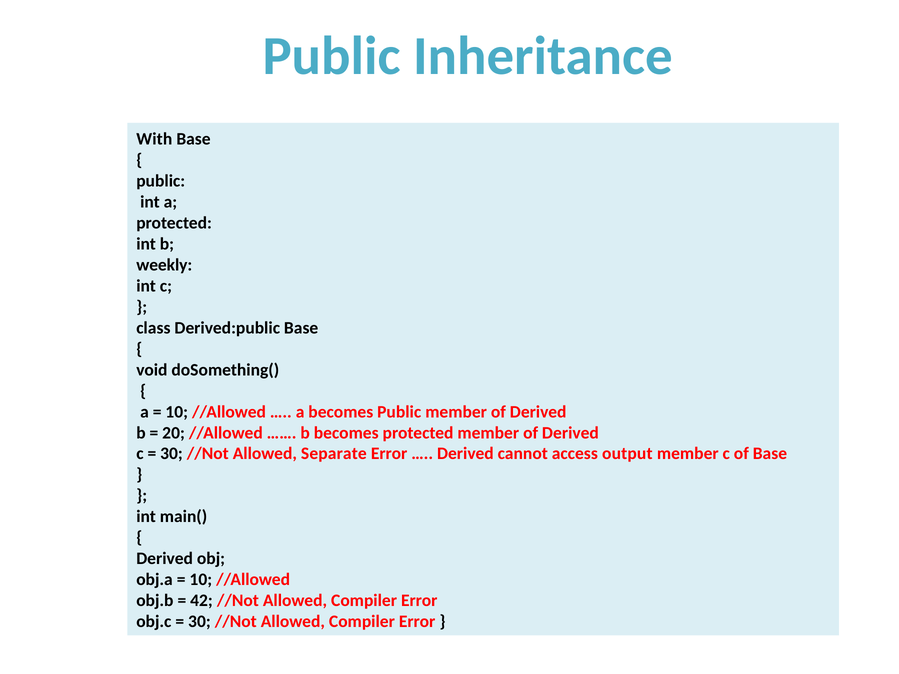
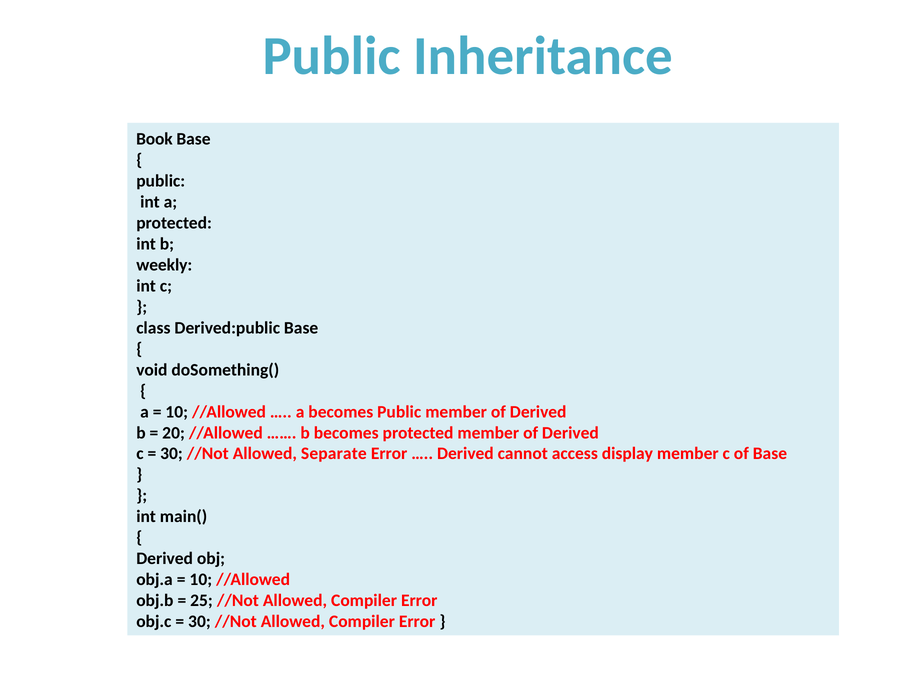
With: With -> Book (154, 139)
output: output -> display (627, 454)
42: 42 -> 25 (201, 601)
